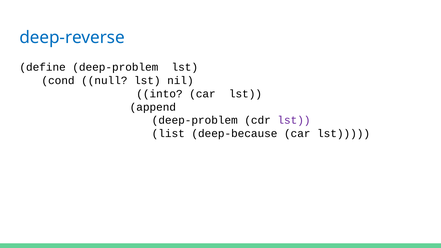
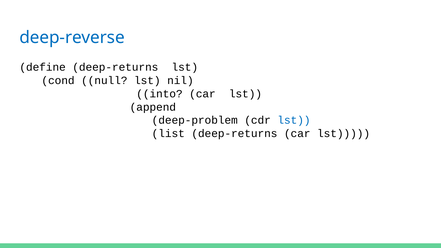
define deep-problem: deep-problem -> deep-returns (115, 67)
lst colour: purple -> blue (294, 120)
list deep-because: deep-because -> deep-returns (234, 134)
